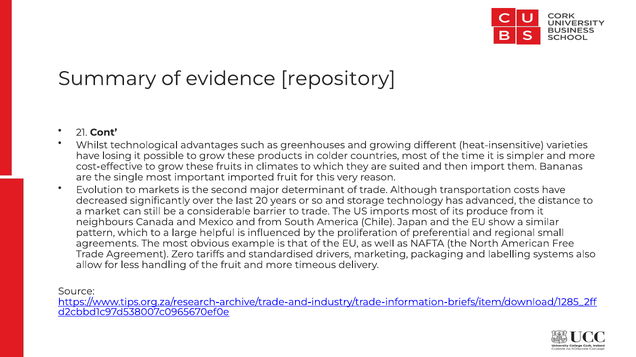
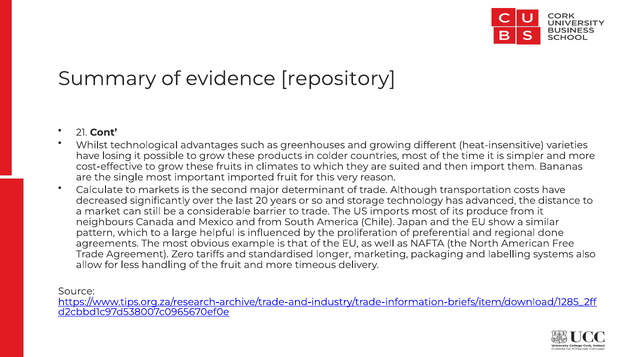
Evolution: Evolution -> Calculate (99, 190)
small: small -> done (551, 233)
drivers: drivers -> longer (333, 255)
